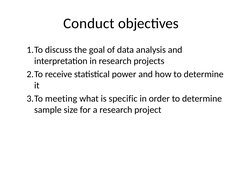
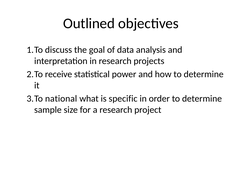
Conduct: Conduct -> Outlined (89, 23)
meeting: meeting -> national (61, 99)
